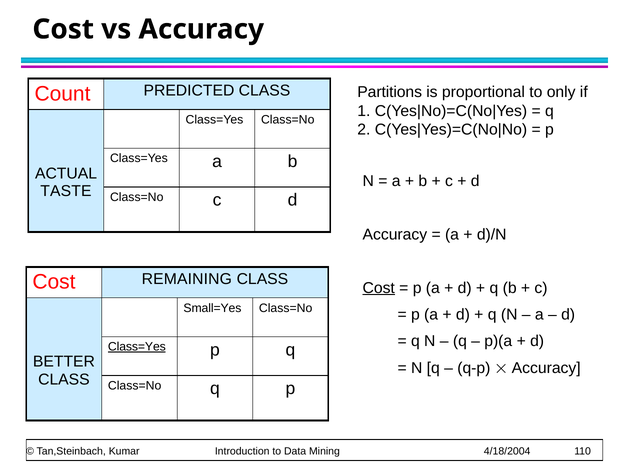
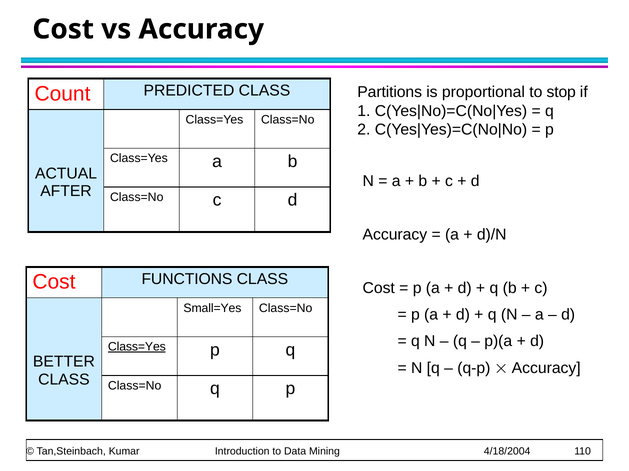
only: only -> stop (561, 92)
TASTE: TASTE -> AFTER (66, 191)
REMAINING: REMAINING -> FUNCTIONS (187, 280)
Cost underline: present -> none (379, 288)
